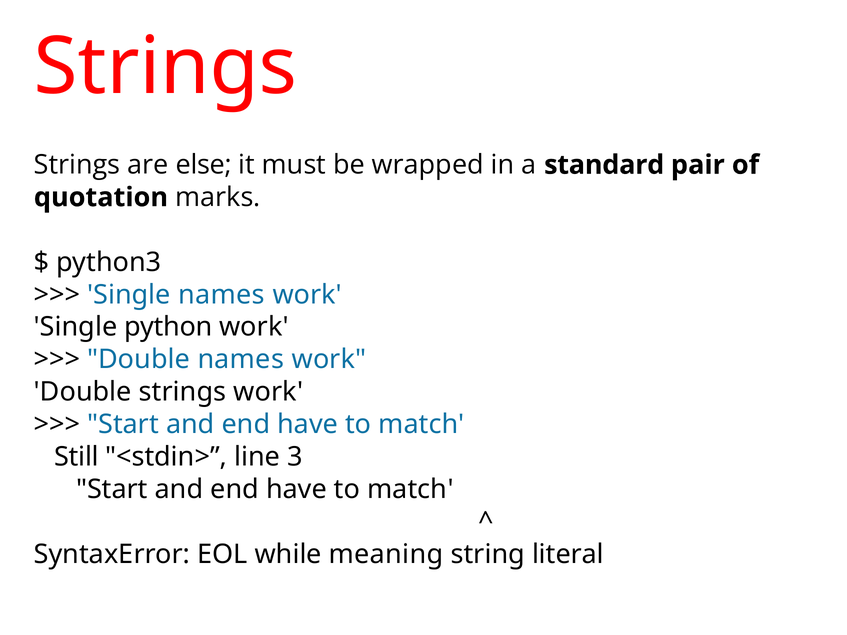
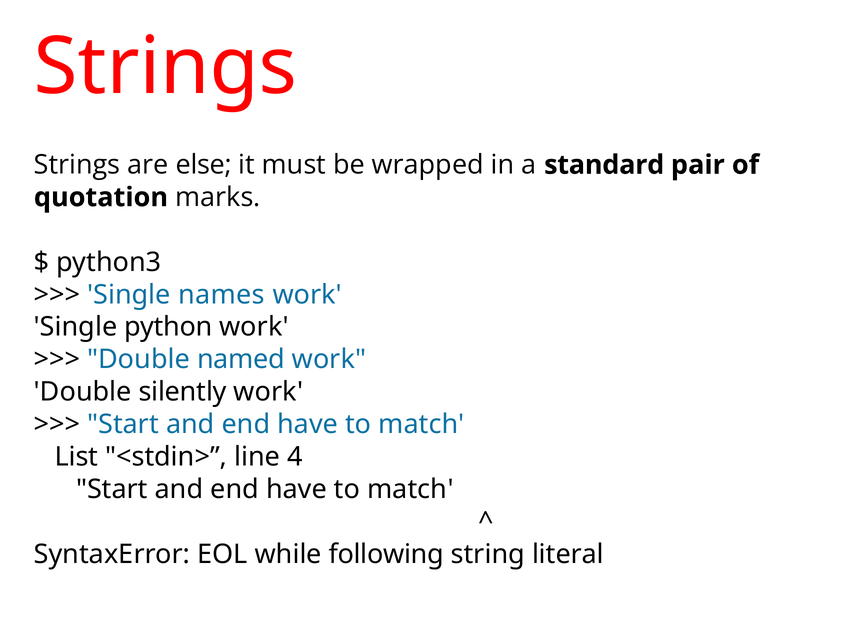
Double names: names -> named (241, 360)
Double strings: strings -> silently (183, 392)
Still: Still -> List (77, 457)
3: 3 -> 4 (295, 457)
meaning: meaning -> following (386, 554)
